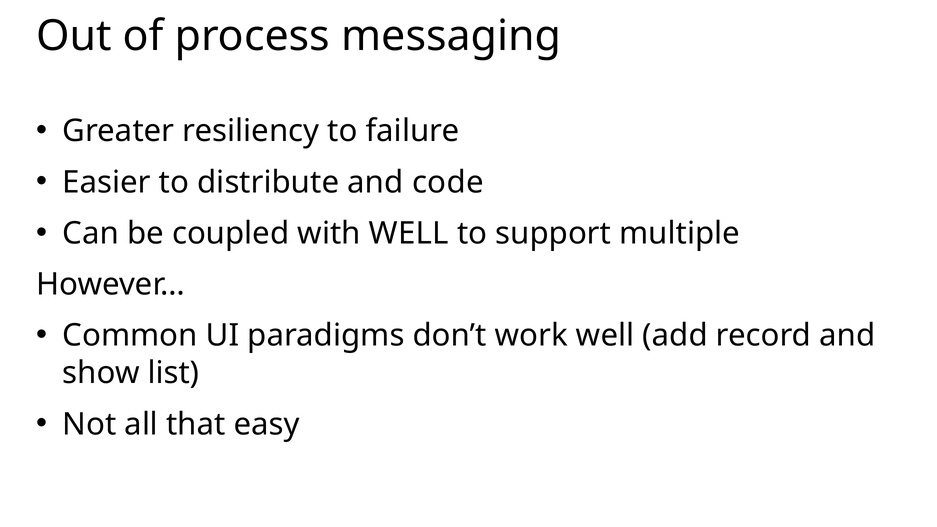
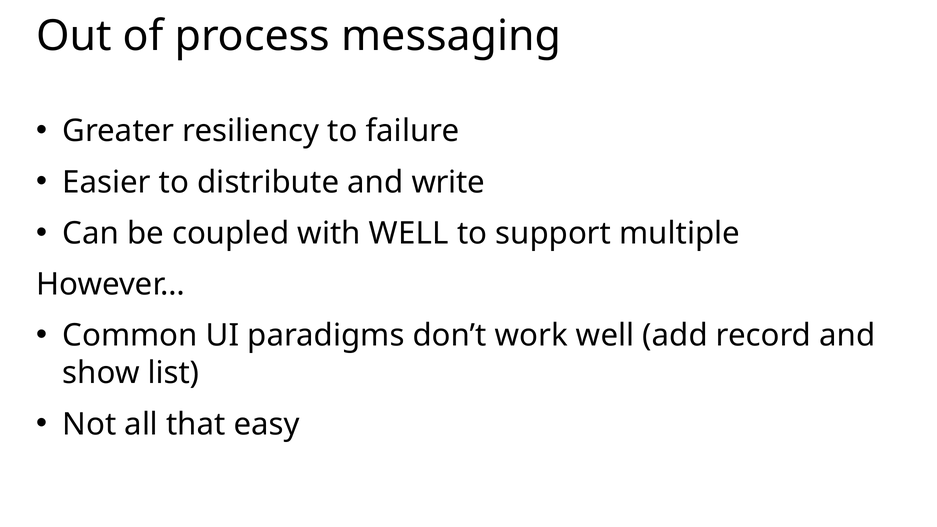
code: code -> write (448, 182)
